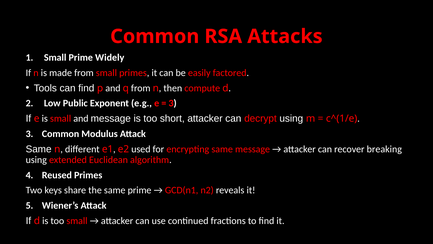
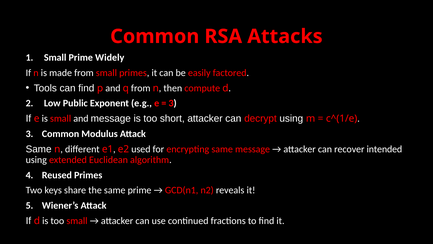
breaking: breaking -> intended (384, 149)
